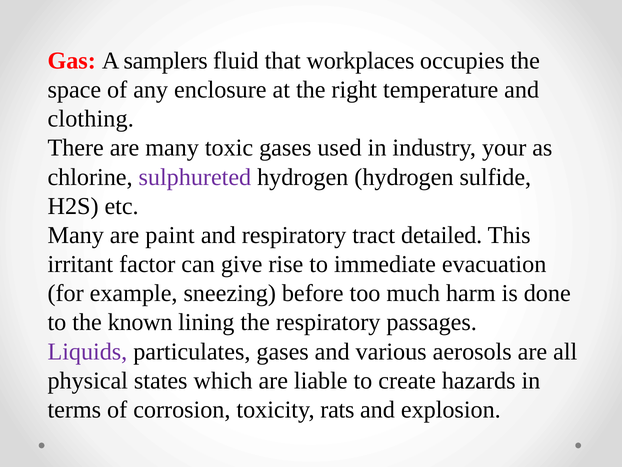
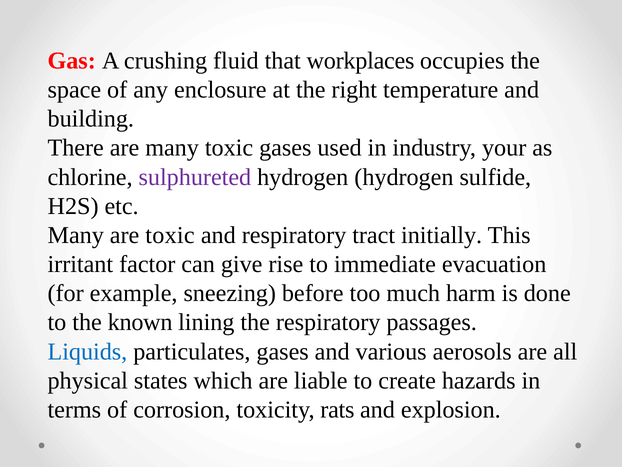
samplers: samplers -> crushing (166, 61)
clothing: clothing -> building (91, 119)
are paint: paint -> toxic (170, 235)
detailed: detailed -> initially (442, 235)
Liquids colour: purple -> blue (87, 351)
